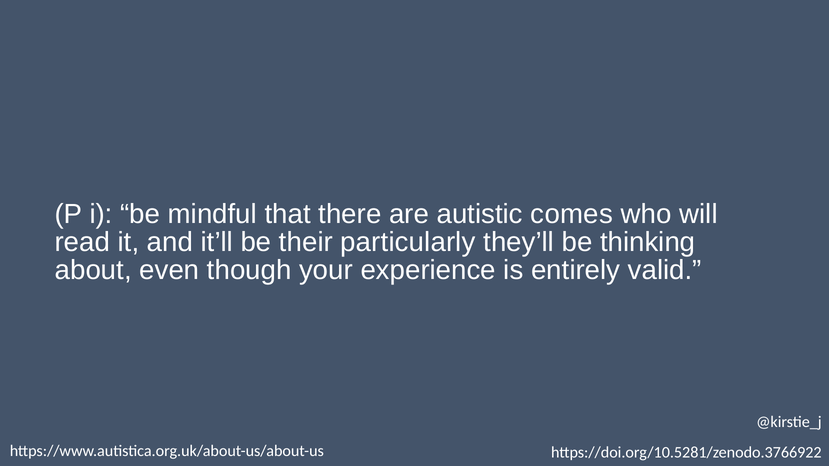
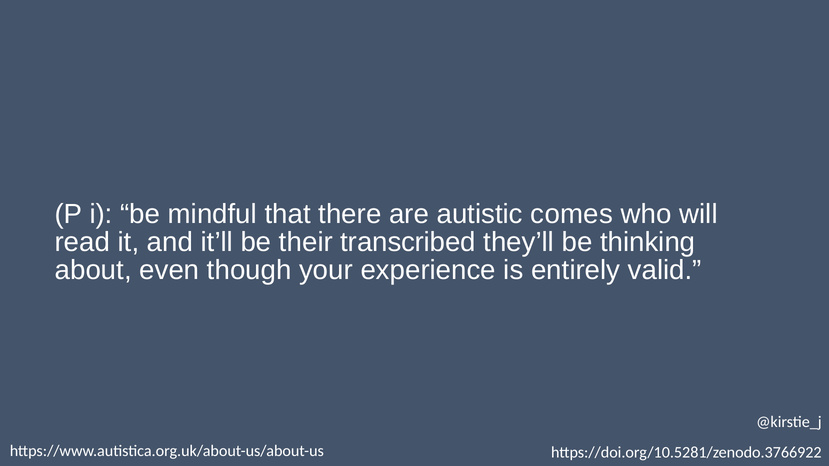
particularly: particularly -> transcribed (408, 242)
